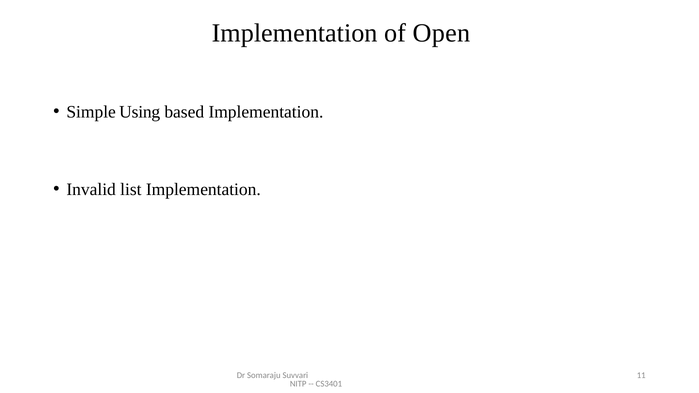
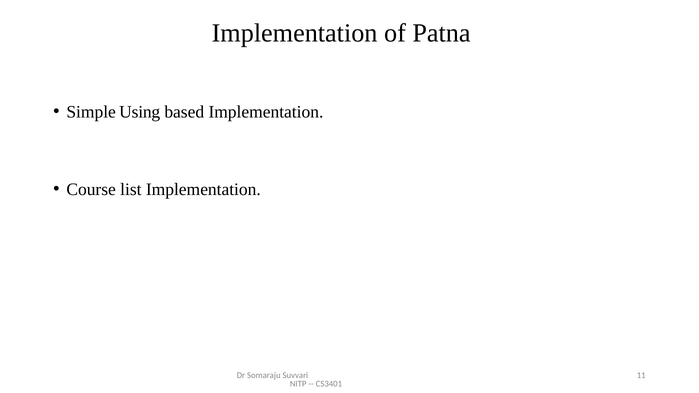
Open: Open -> Patna (441, 33)
Invalid: Invalid -> Course (91, 189)
